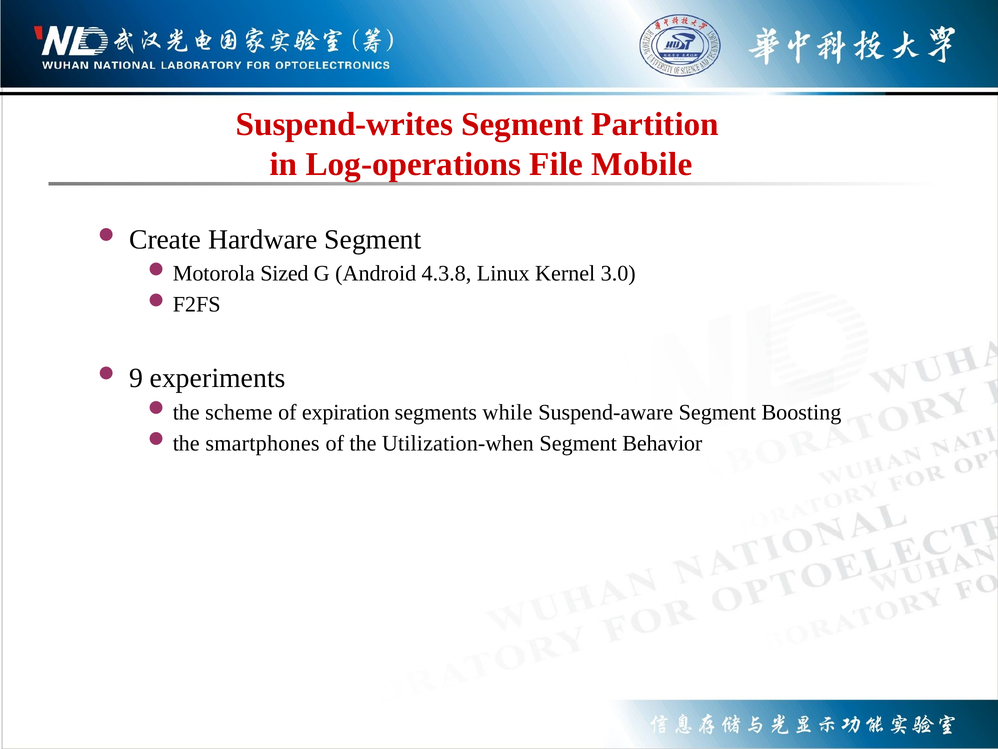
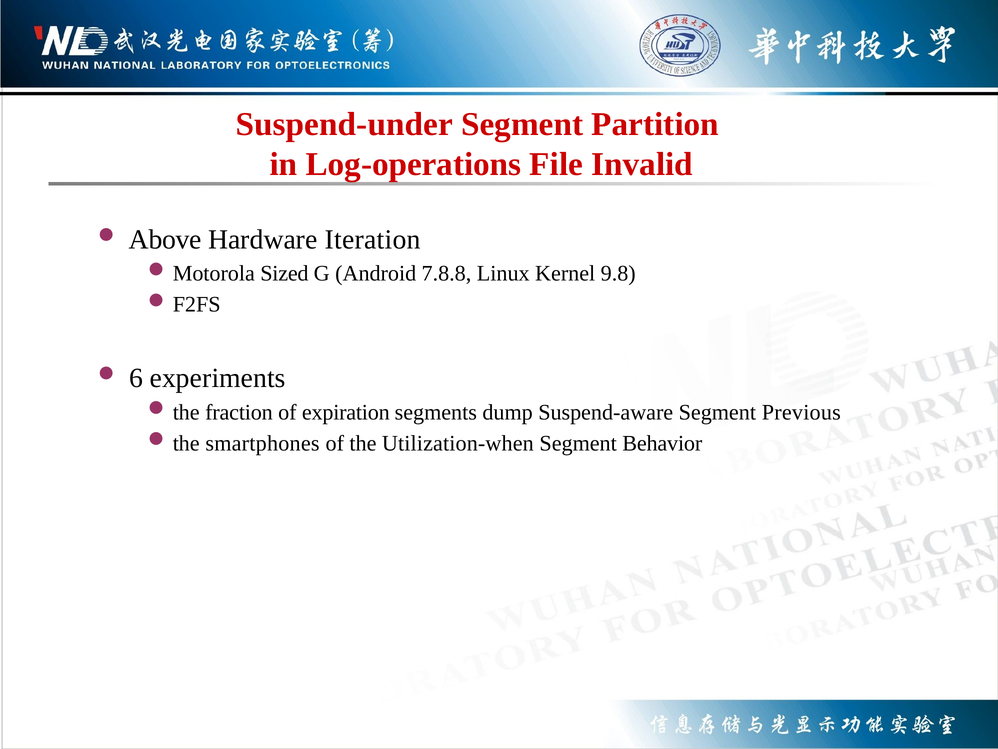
Suspend-writes: Suspend-writes -> Suspend-under (344, 124)
Mobile: Mobile -> Invalid (642, 164)
Create: Create -> Above (165, 239)
Hardware Segment: Segment -> Iteration (373, 239)
4.3.8: 4.3.8 -> 7.8.8 (446, 273)
3.0: 3.0 -> 9.8 (618, 273)
9: 9 -> 6 (136, 378)
scheme: scheme -> fraction (239, 412)
while: while -> dump (508, 412)
Boosting: Boosting -> Previous (801, 412)
